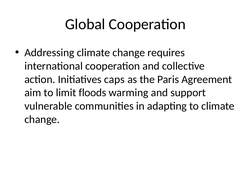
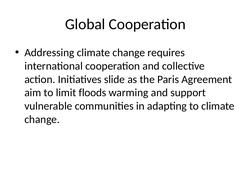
caps: caps -> slide (114, 79)
